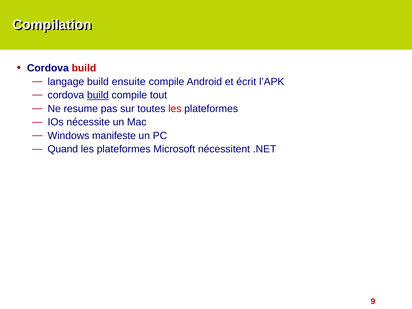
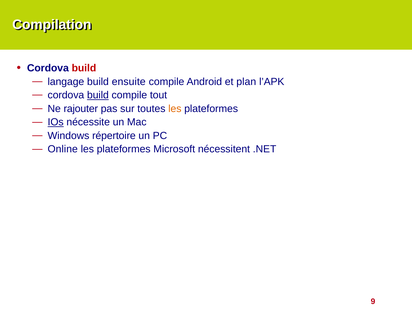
écrit: écrit -> plan (246, 82)
resume: resume -> rajouter (81, 109)
les colour: red -> orange (175, 109)
IOs underline: none -> present (56, 122)
manifeste: manifeste -> répertoire (114, 136)
Quand: Quand -> Online (63, 149)
